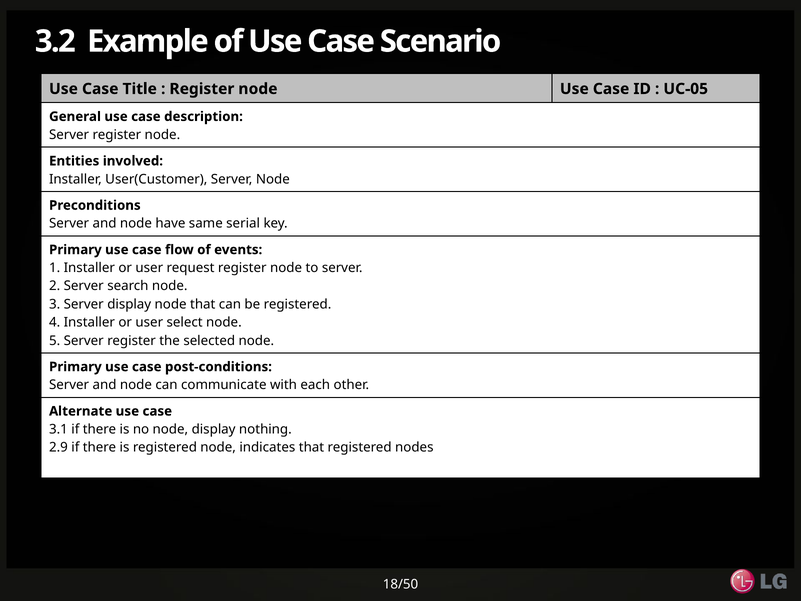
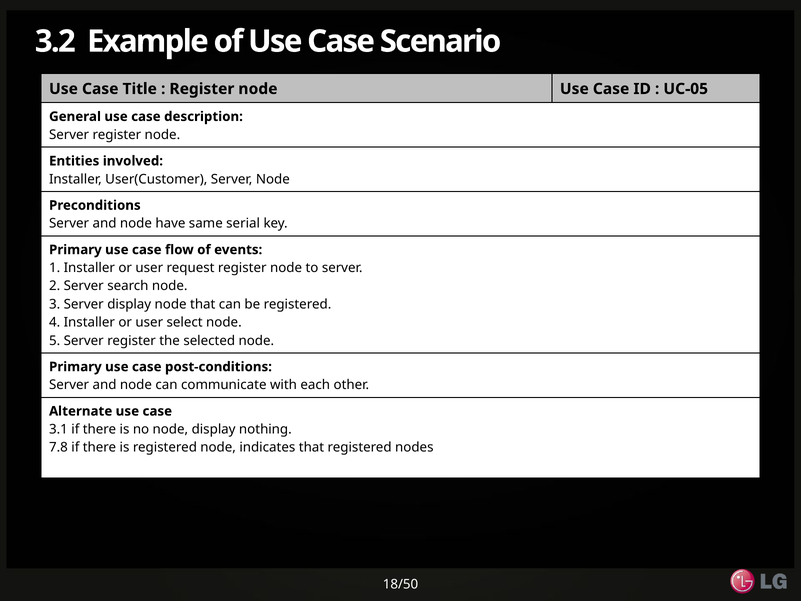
2.9: 2.9 -> 7.8 (58, 447)
